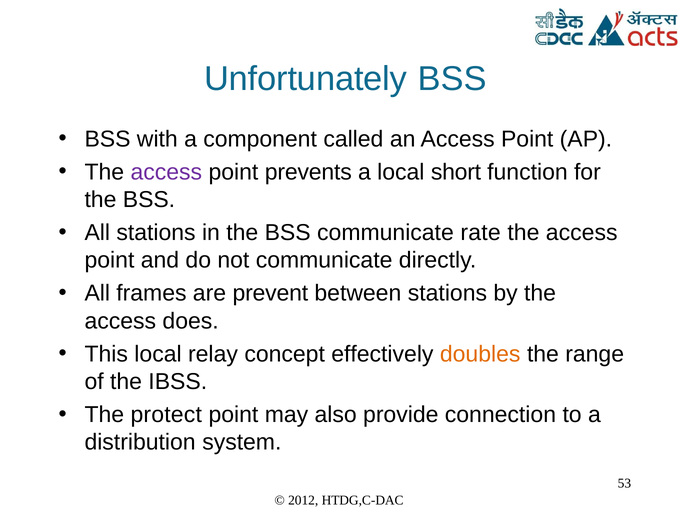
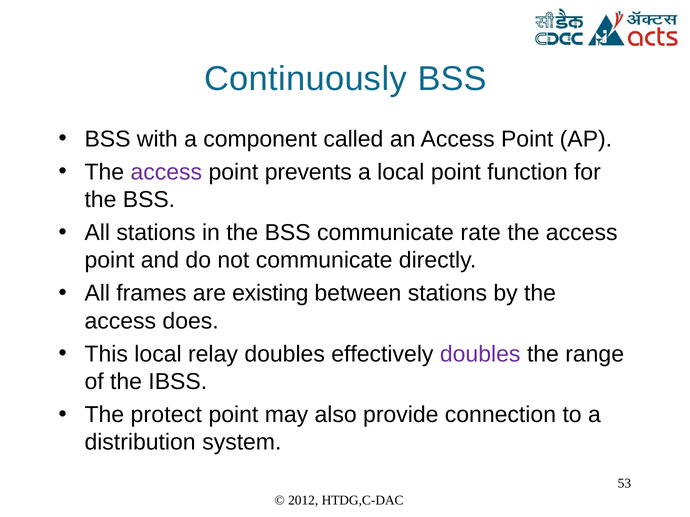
Unfortunately: Unfortunately -> Continuously (305, 79)
local short: short -> point (456, 172)
prevent: prevent -> existing (270, 294)
relay concept: concept -> doubles (285, 354)
doubles colour: orange -> purple (480, 354)
